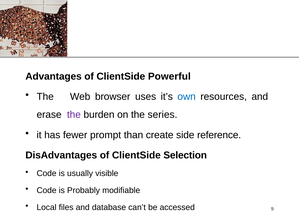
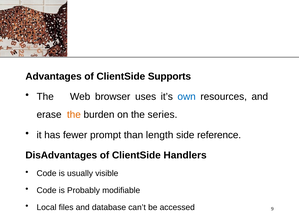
Powerful: Powerful -> Supports (169, 76)
the colour: purple -> orange (74, 115)
create: create -> length (160, 135)
Selection: Selection -> Handlers (185, 155)
